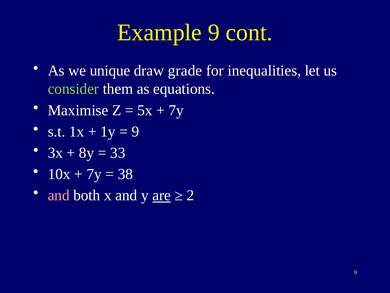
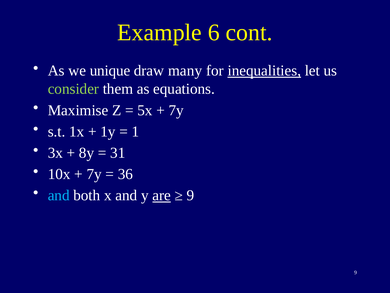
Example 9: 9 -> 6 (214, 33)
grade: grade -> many (185, 71)
inequalities underline: none -> present (264, 71)
9: 9 -> 1 (135, 131)
33: 33 -> 31 (118, 153)
38: 38 -> 36 (125, 174)
and colour: pink -> light blue (59, 195)
2: 2 -> 9 (191, 195)
